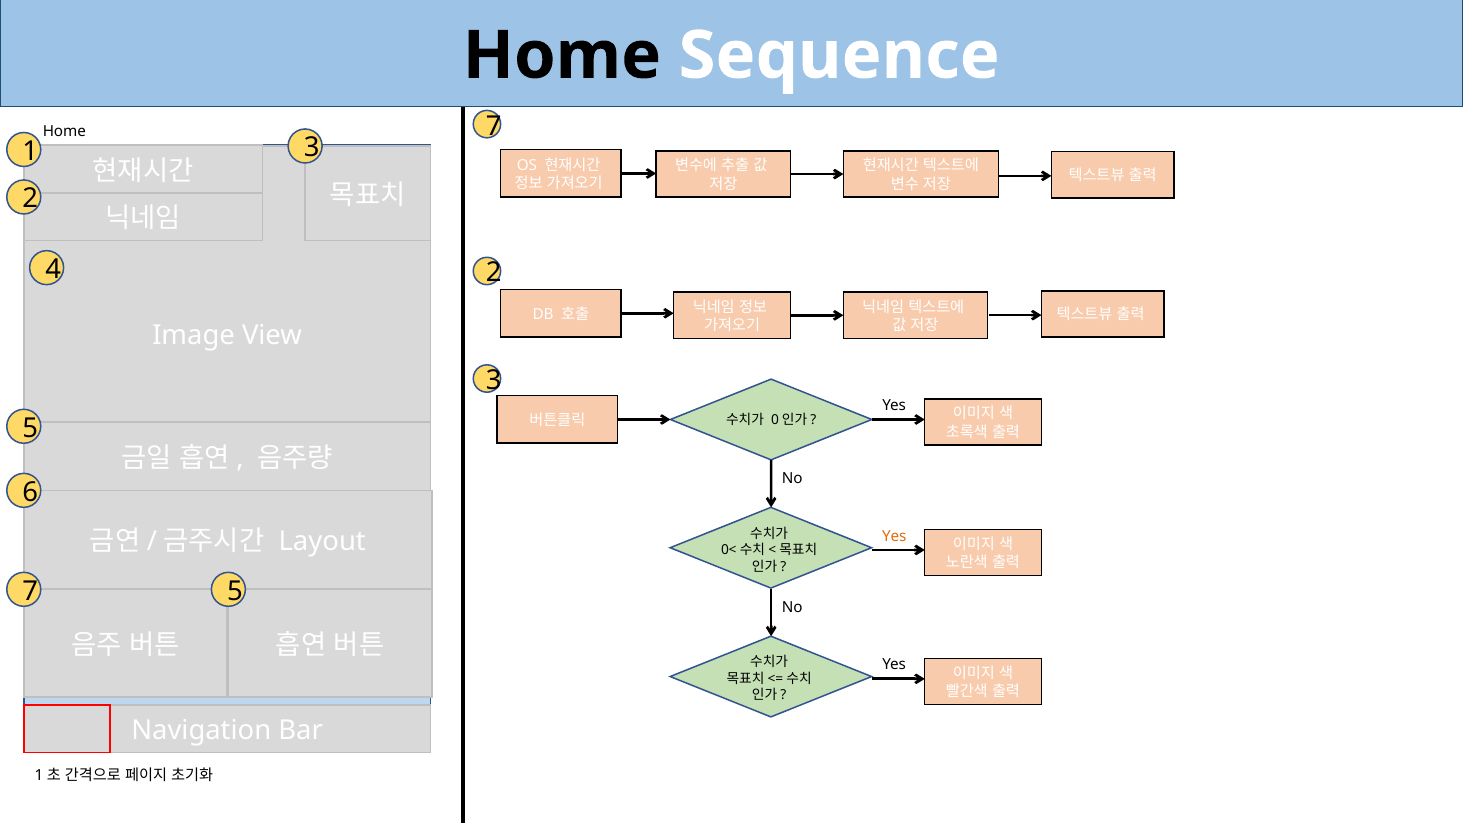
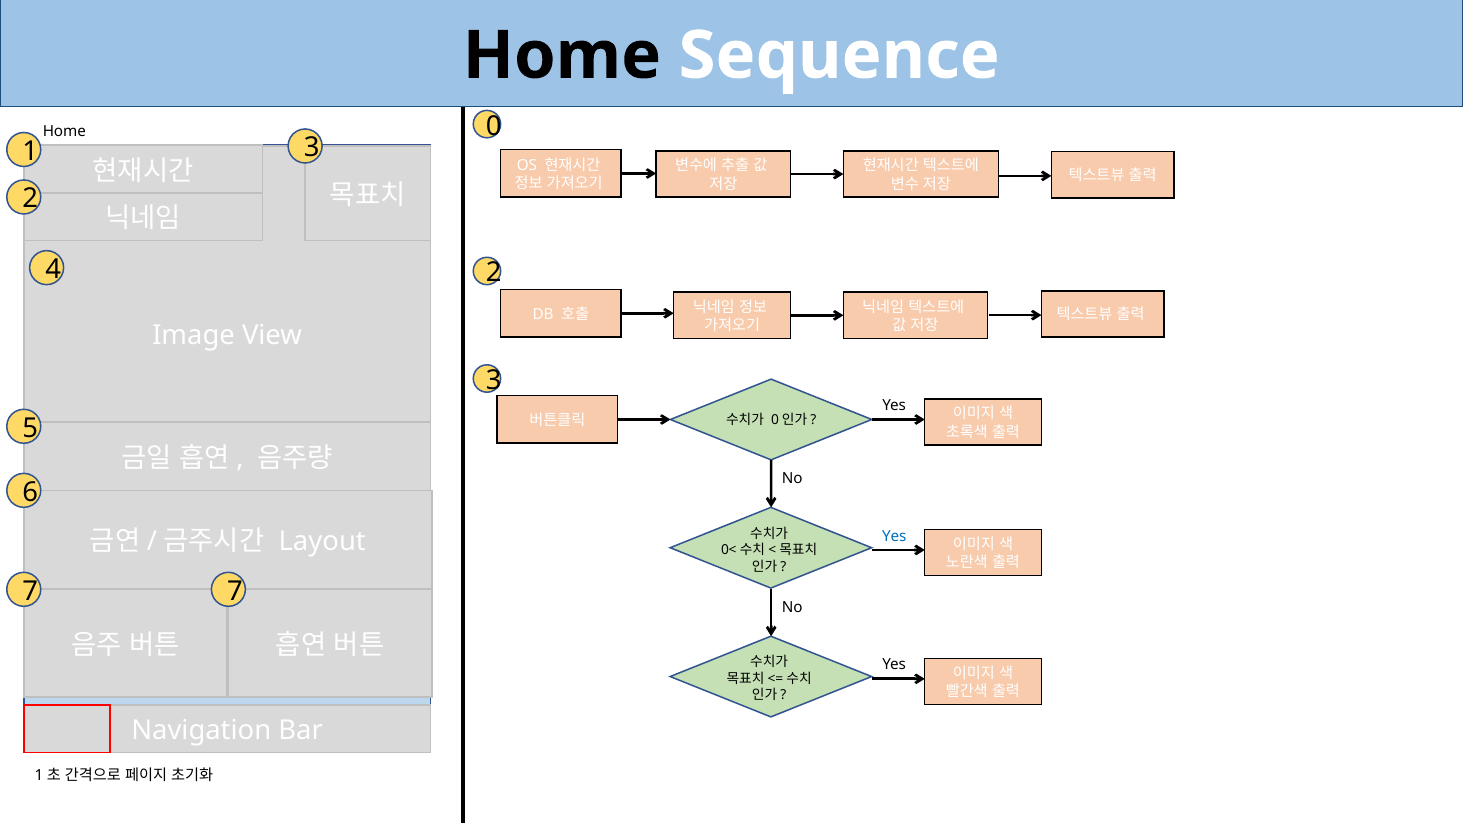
Home 7: 7 -> 0 (494, 126)
Yes colour: orange -> blue (894, 536)
7 5: 5 -> 7 (235, 591)
